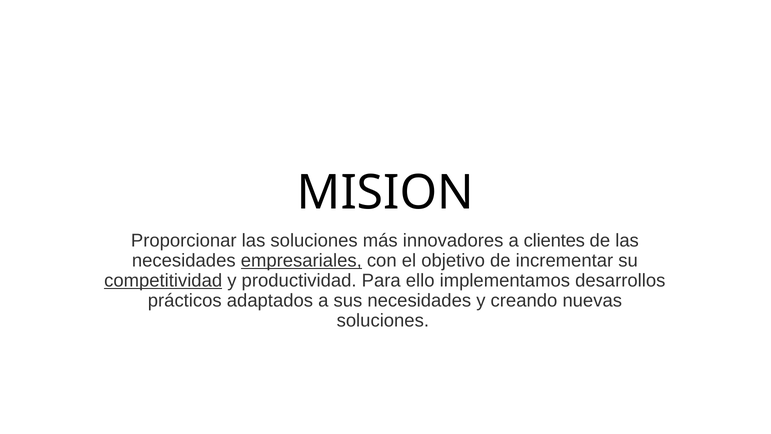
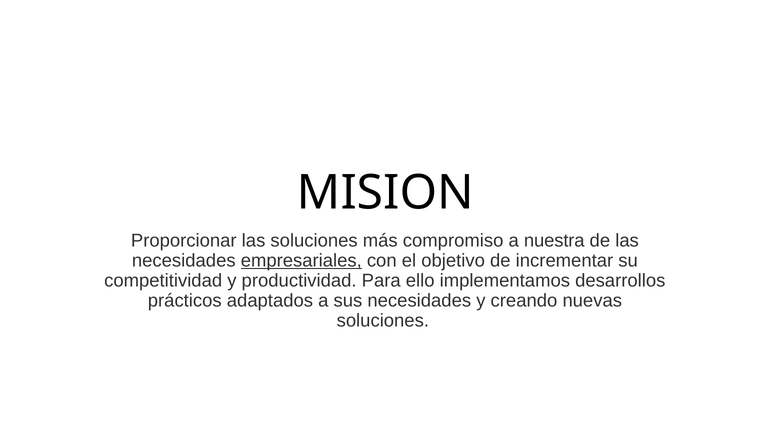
innovadores: innovadores -> compromiso (453, 241)
clientes: clientes -> nuestra (554, 241)
competitividad underline: present -> none (163, 280)
